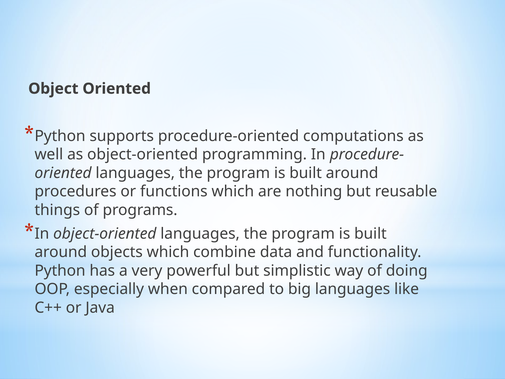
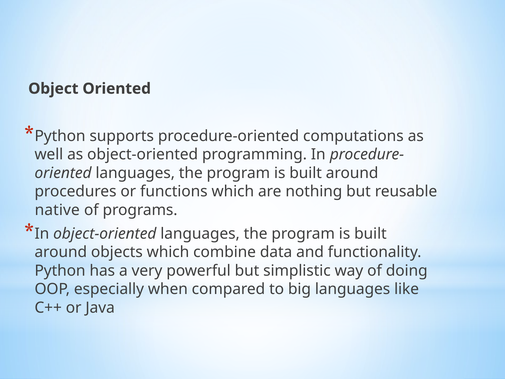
things: things -> native (57, 210)
